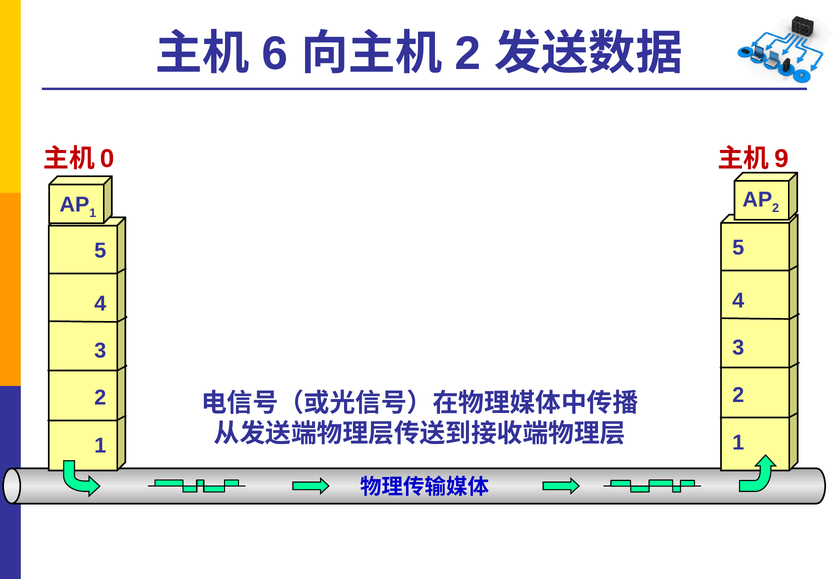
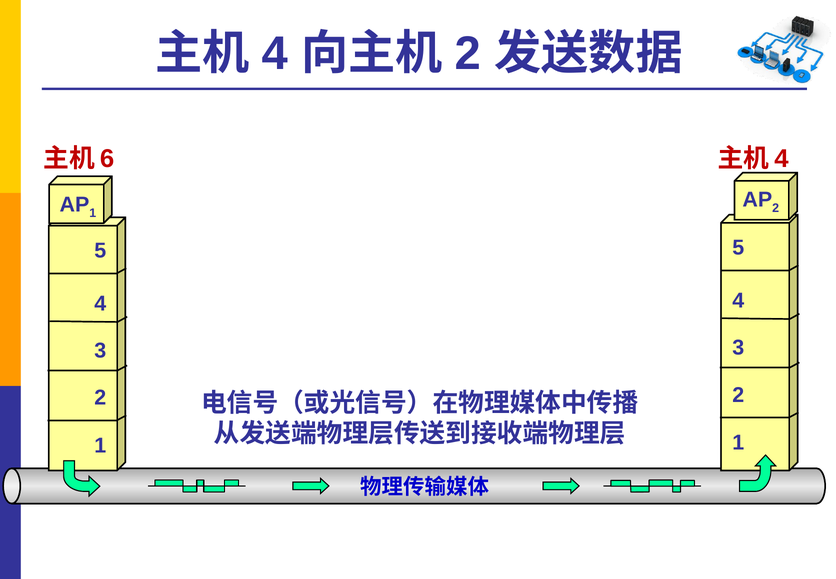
6: 6 -> 4 (275, 54)
0: 0 -> 6 (107, 158)
9: 9 -> 4 (781, 158)
